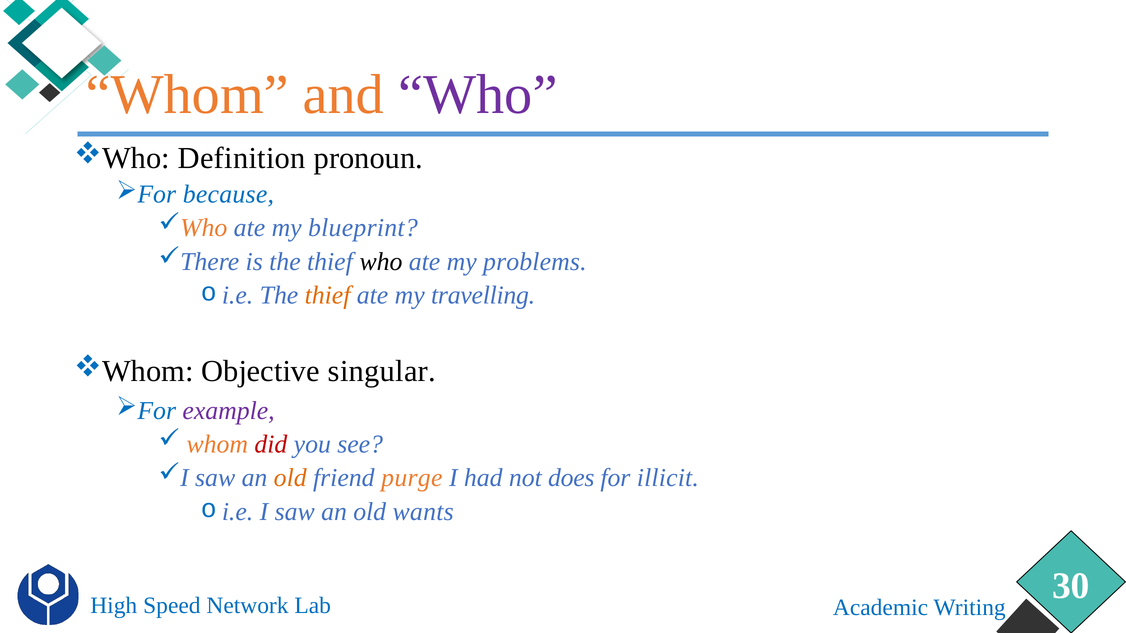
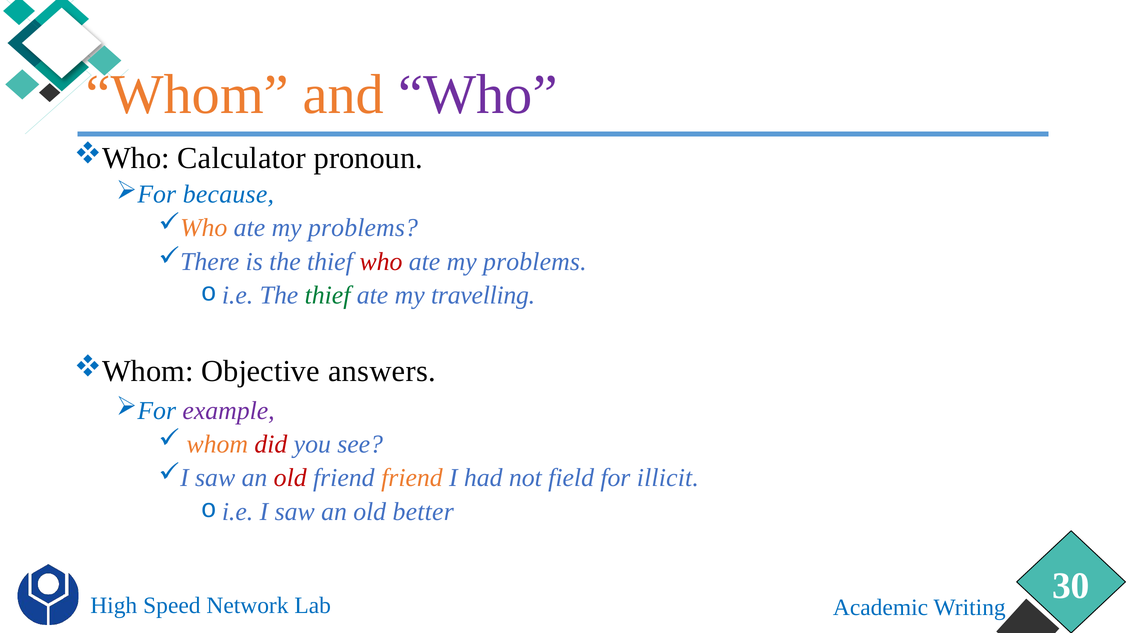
Definition: Definition -> Calculator (242, 158)
blueprint: blueprint -> problems (363, 228)
who colour: black -> red (381, 262)
thief colour: orange -> green (328, 296)
singular: singular -> answers (382, 371)
old colour: orange -> red (290, 478)
friend purge: purge -> friend (412, 478)
does: does -> field (571, 478)
wants: wants -> better (423, 512)
